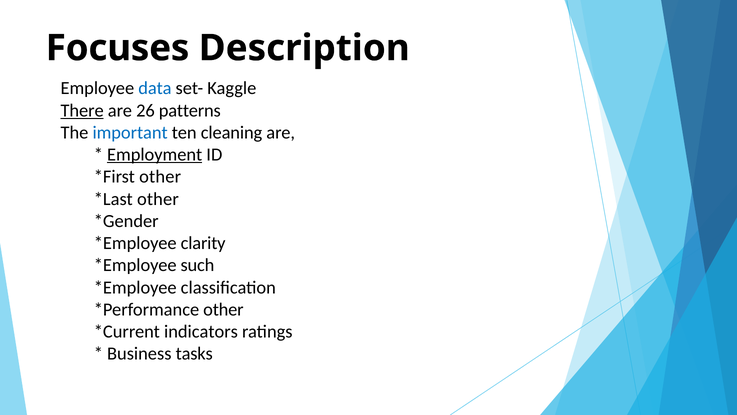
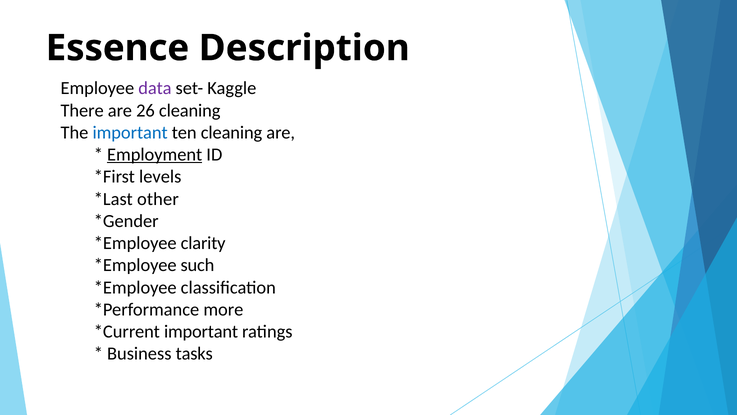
Focuses: Focuses -> Essence (117, 48)
data colour: blue -> purple (155, 88)
There underline: present -> none (82, 110)
26 patterns: patterns -> cleaning (190, 110)
other: other -> levels (160, 177)
other: other -> more (223, 309)
indicators: indicators -> important (201, 331)
